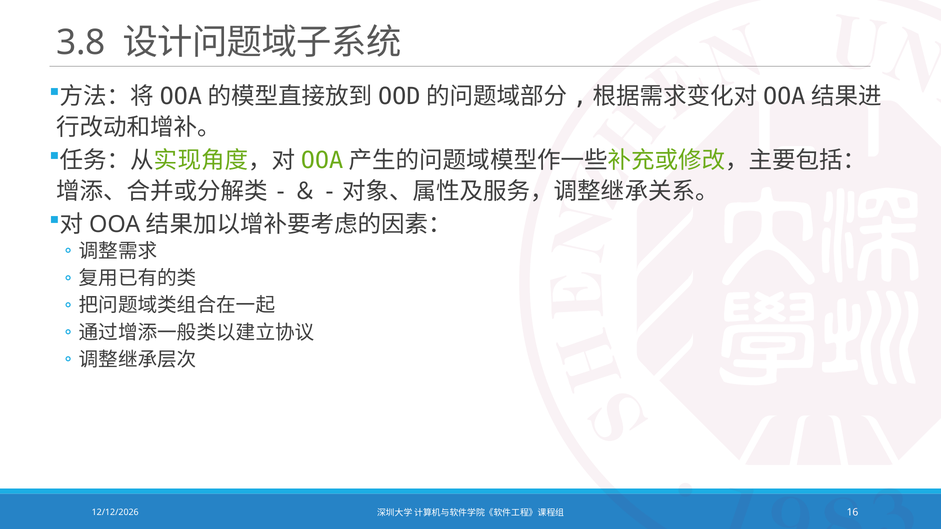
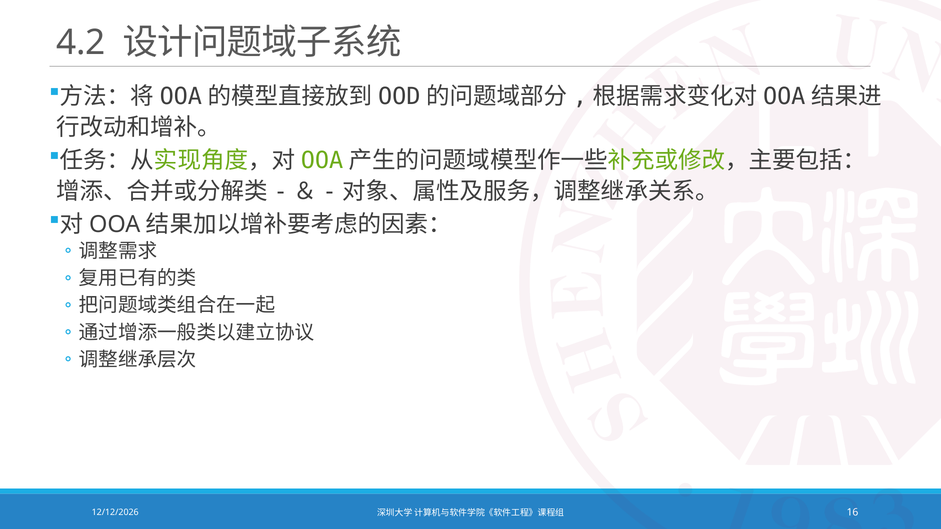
3.8: 3.8 -> 4.2 (81, 43)
